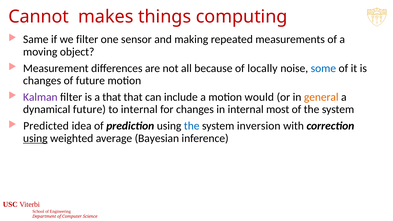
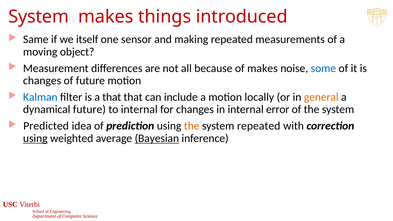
Cannot: Cannot -> System (39, 17)
computing: computing -> introduced (242, 17)
we filter: filter -> itself (87, 39)
of locally: locally -> makes (262, 68)
Kalman colour: purple -> blue (40, 97)
would: would -> locally (259, 97)
most: most -> error (278, 109)
the colour: blue -> orange (192, 126)
system inversion: inversion -> repeated (259, 126)
Bayesian underline: none -> present (157, 138)
